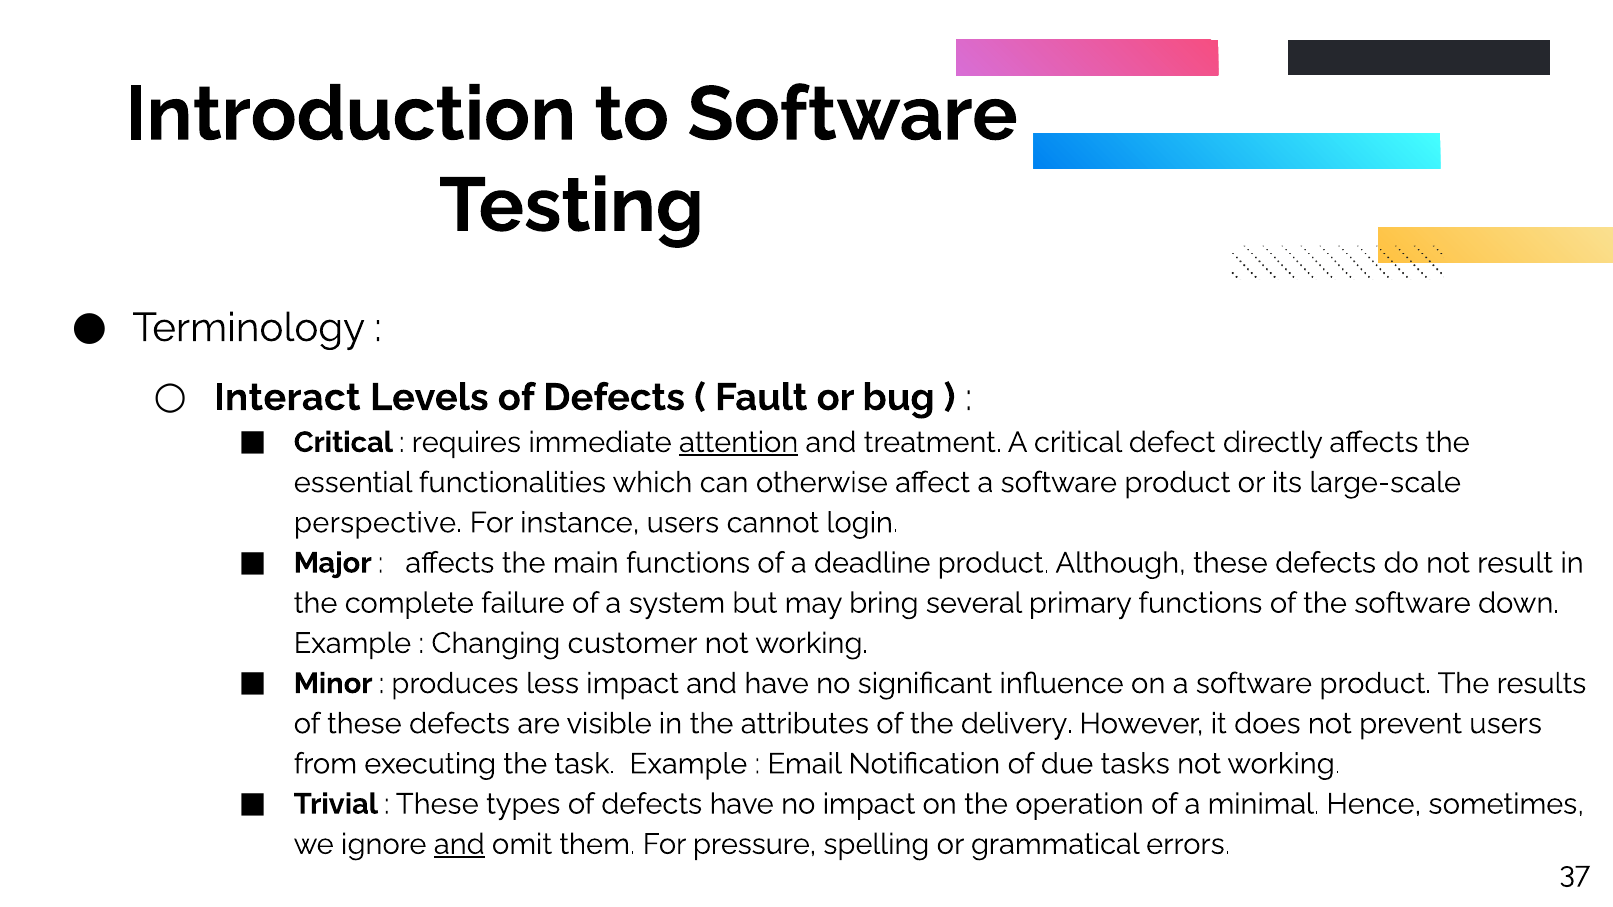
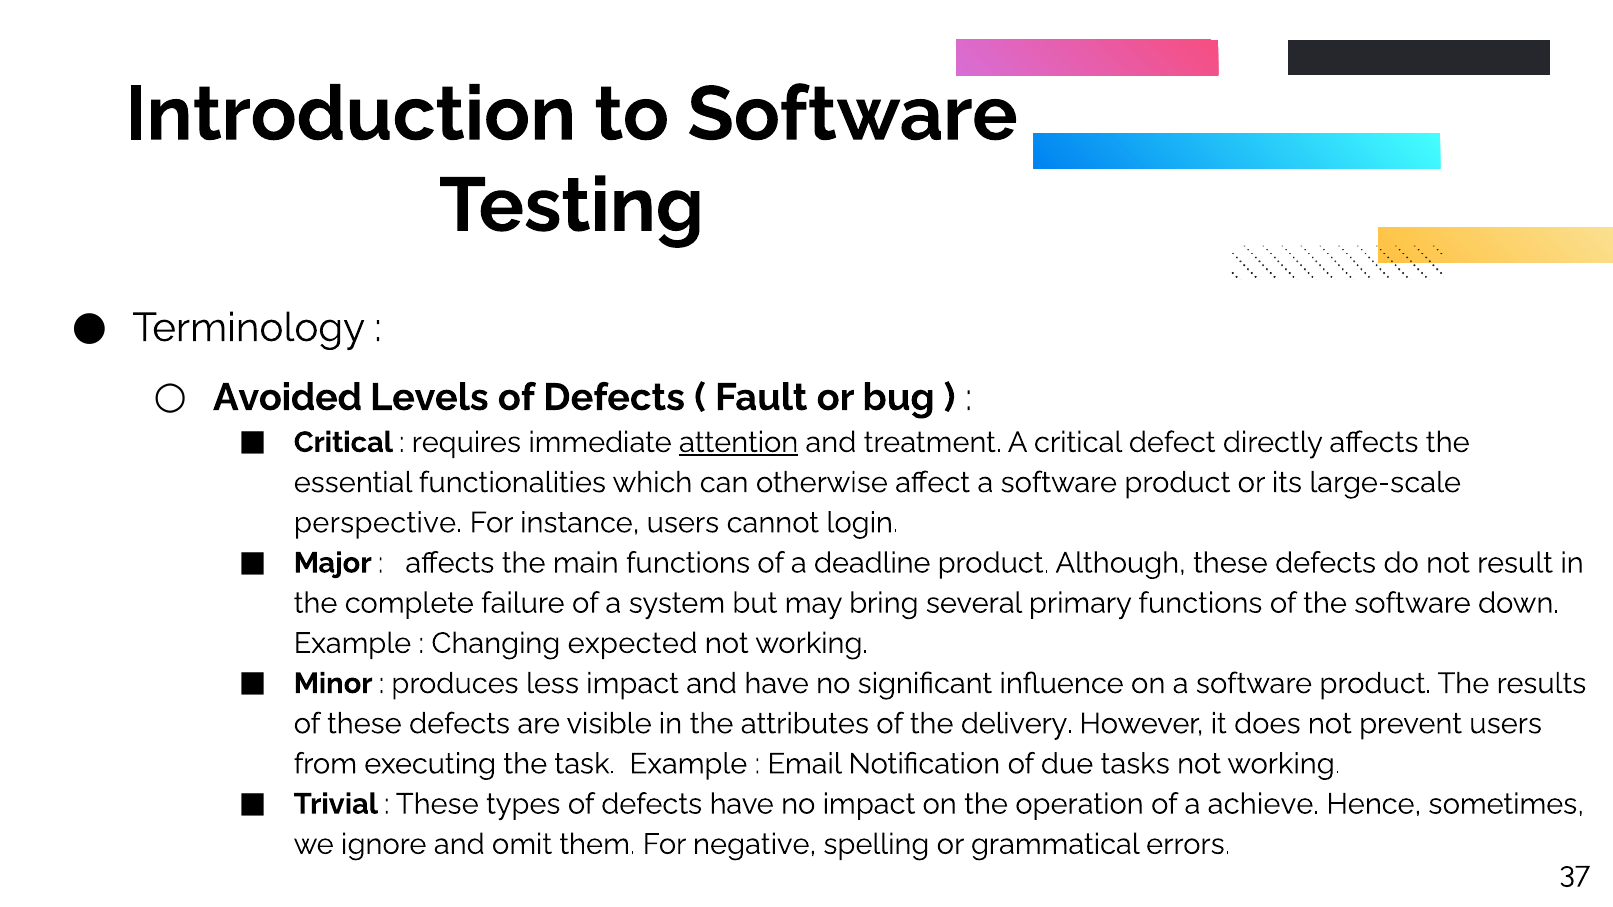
Interact: Interact -> Avoided (288, 398)
customer: customer -> expected (632, 644)
minimal: minimal -> achieve (1263, 804)
and underline: present -> none (459, 845)
pressure: pressure -> negative (755, 845)
